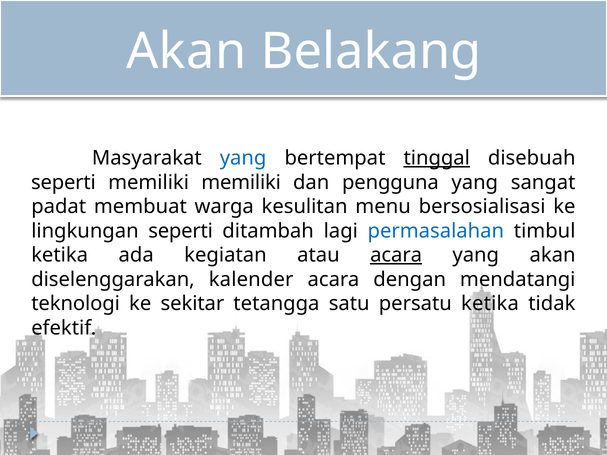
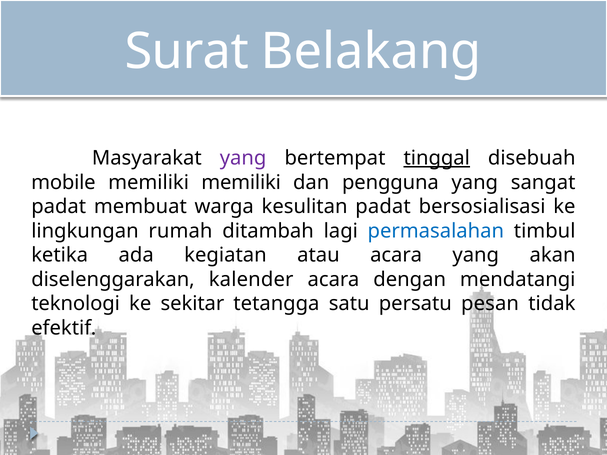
Akan: Akan -> Surat (187, 52)
yang colour: blue -> purple (243, 158)
seperti: seperti -> mobile (63, 182)
kesulitan menu: menu -> padat (383, 207)
lingkungan seperti: seperti -> rumah (180, 231)
acara underline: present -> none (396, 255)
persatu ketika: ketika -> pesan (490, 304)
